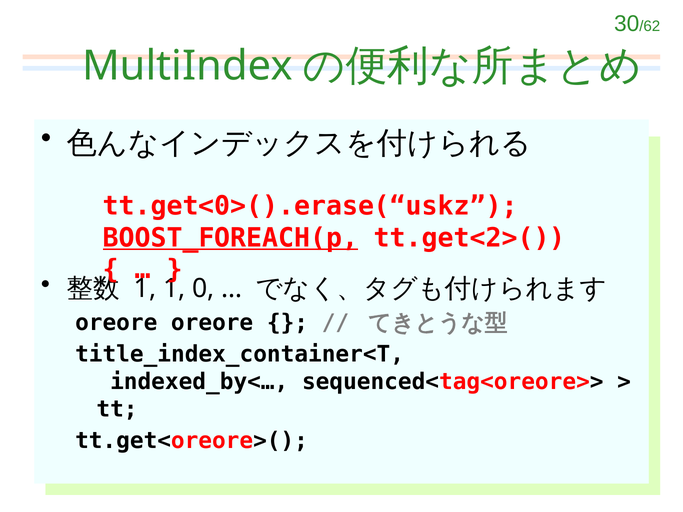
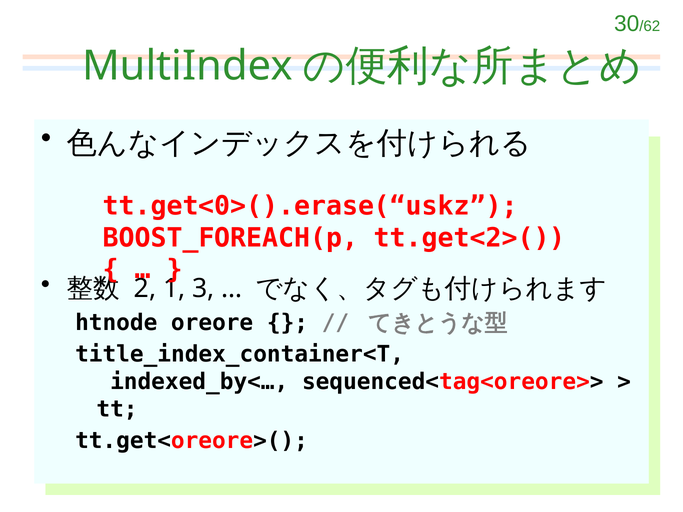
BOOST_FOREACH(p underline: present -> none (230, 238)
1: 1 -> 2 (145, 289)
0: 0 -> 3 (203, 289)
oreore: oreore -> htnode (116, 323)
